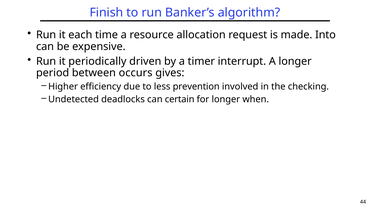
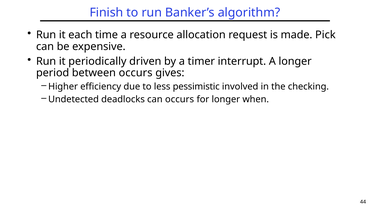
Into: Into -> Pick (325, 35)
prevention: prevention -> pessimistic (196, 87)
can certain: certain -> occurs (180, 99)
